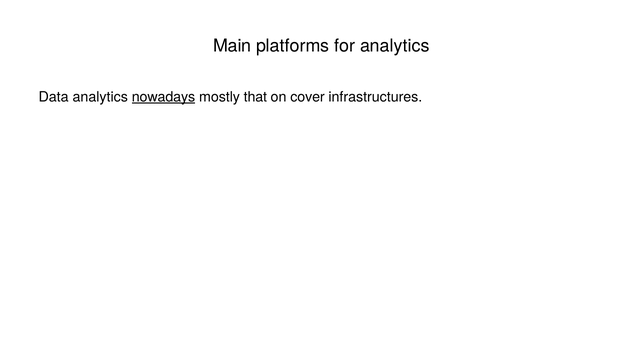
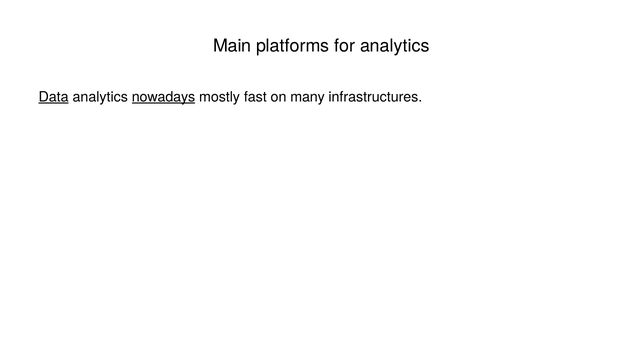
Data underline: none -> present (54, 97)
that: that -> fast (255, 97)
cover: cover -> many (308, 97)
